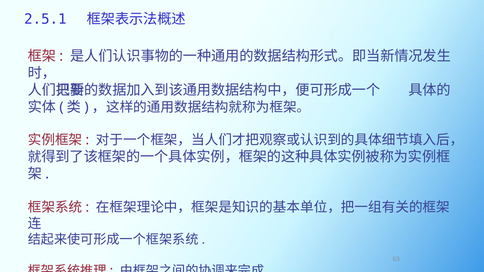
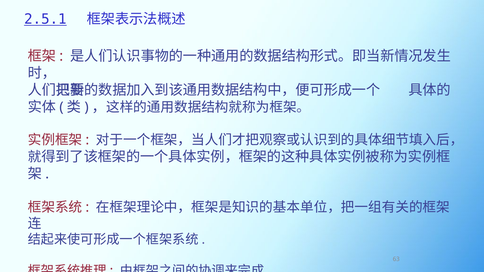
2.5.1 underline: none -> present (45, 19)
